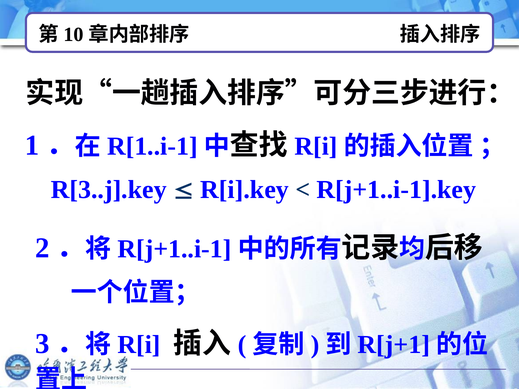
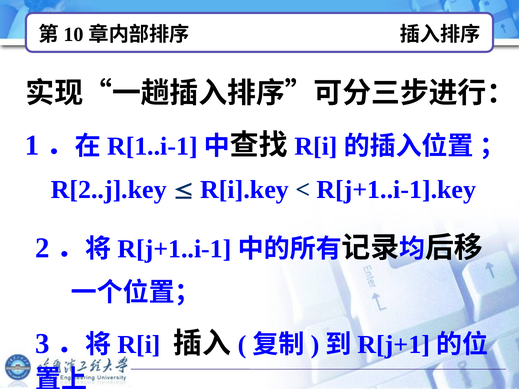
R[3..j].key: R[3..j].key -> R[2..j].key (109, 190)
